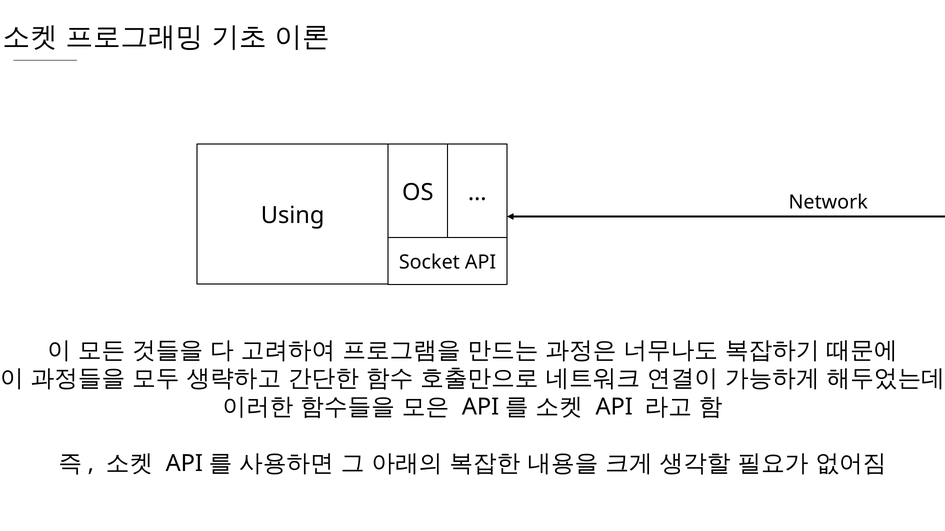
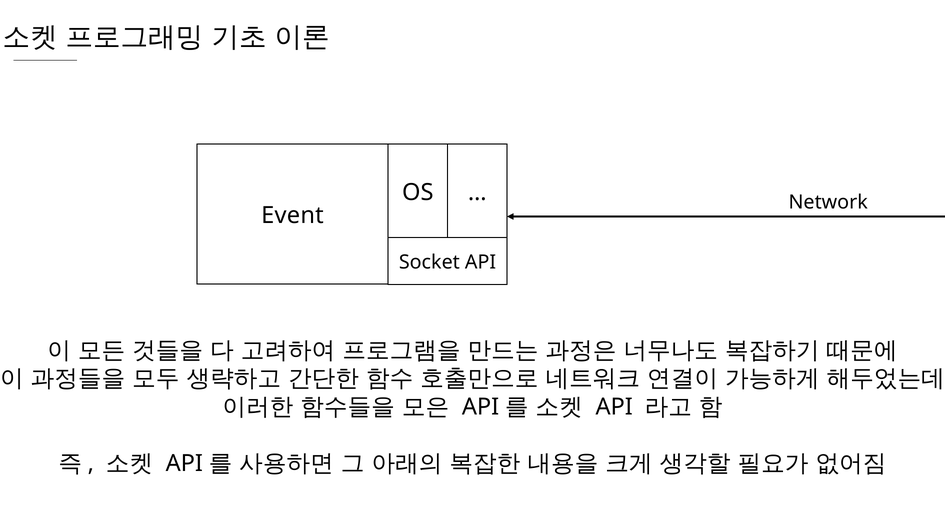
Using: Using -> Event (292, 216)
